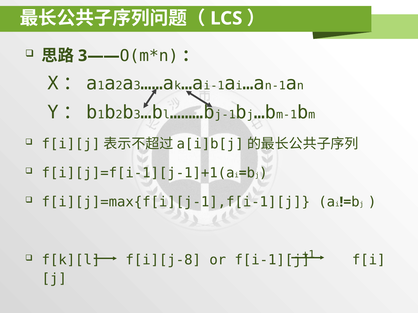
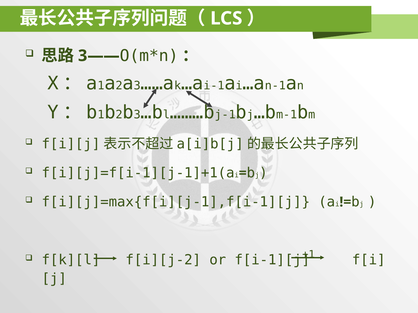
f[i][j-8: f[i][j-8 -> f[i][j-2 (163, 260)
